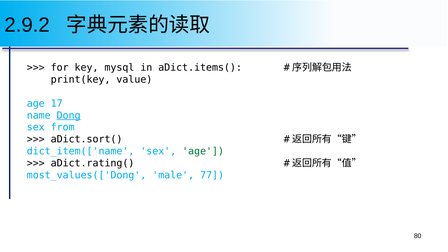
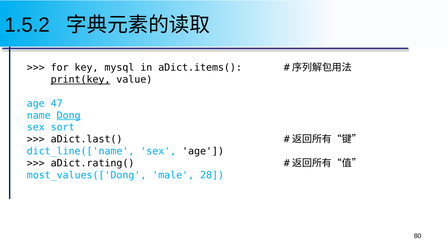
2.9.2: 2.9.2 -> 1.5.2 (27, 25)
print(key underline: none -> present (81, 80)
17: 17 -> 47 (57, 103)
from: from -> sort (63, 127)
aDict.sort(: aDict.sort( -> aDict.last( (87, 139)
dict_item(['name: dict_item(['name -> dict_line(['name (81, 151)
age colour: green -> black (203, 151)
77: 77 -> 28 (212, 175)
